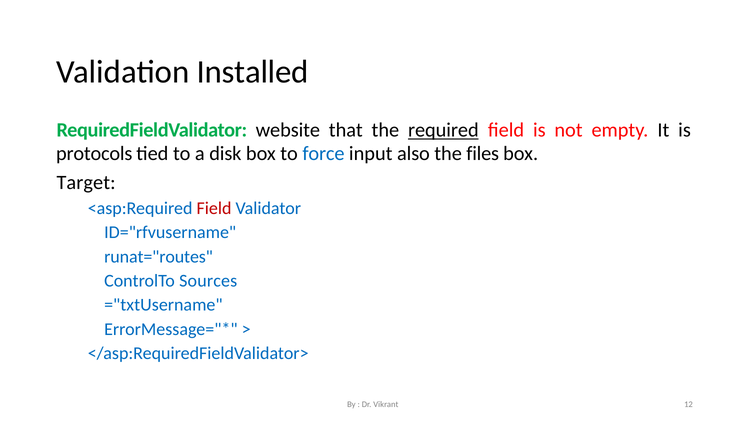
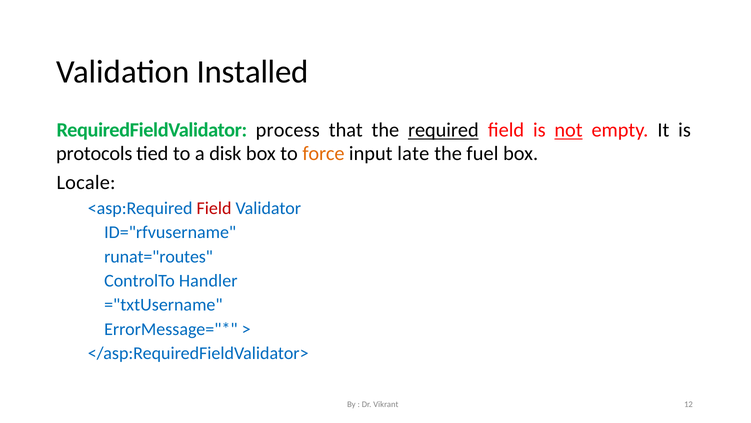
website: website -> process (288, 130)
not underline: none -> present (569, 130)
force colour: blue -> orange (323, 154)
also: also -> late (413, 154)
files: files -> fuel (482, 154)
Target: Target -> Locale (86, 183)
Sources: Sources -> Handler (208, 281)
